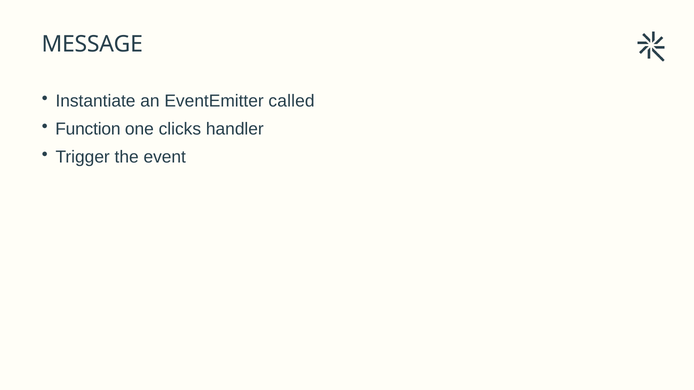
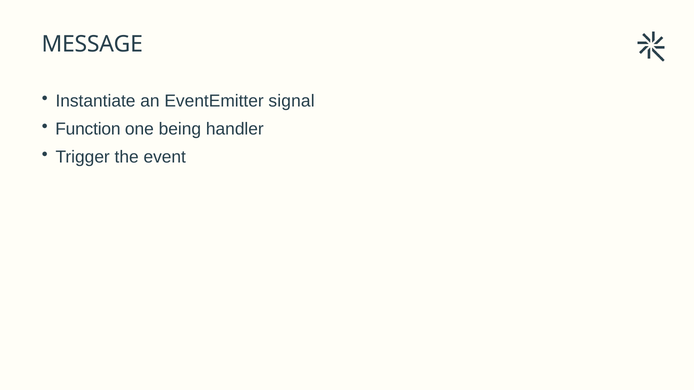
called: called -> signal (292, 101)
clicks: clicks -> being (180, 129)
